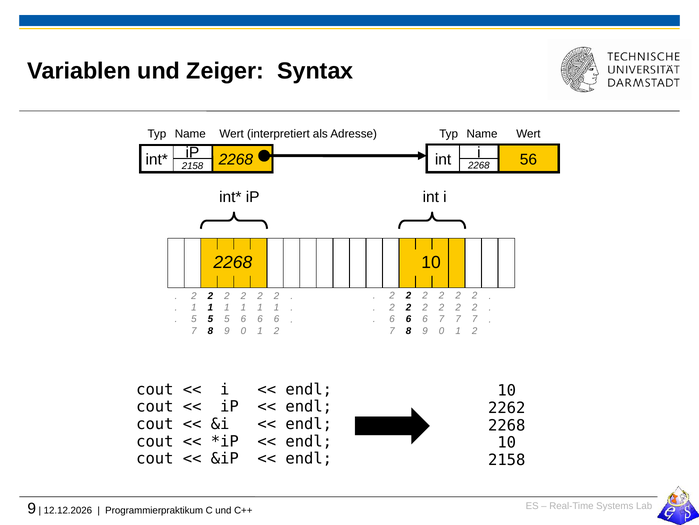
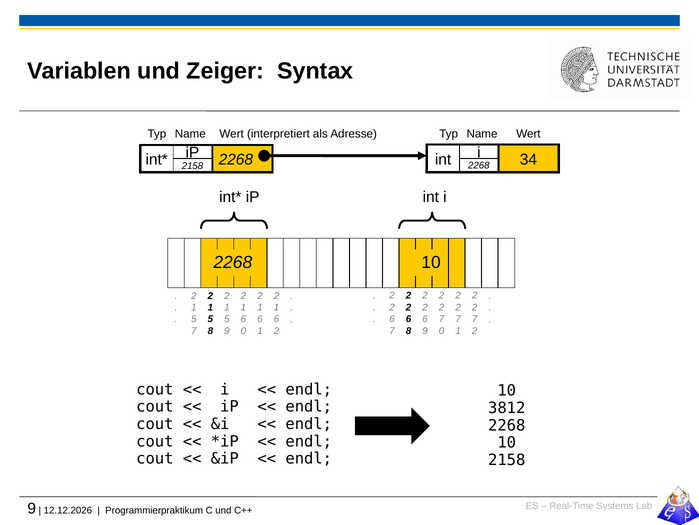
56: 56 -> 34 (528, 159)
2262: 2262 -> 3812 (507, 408)
